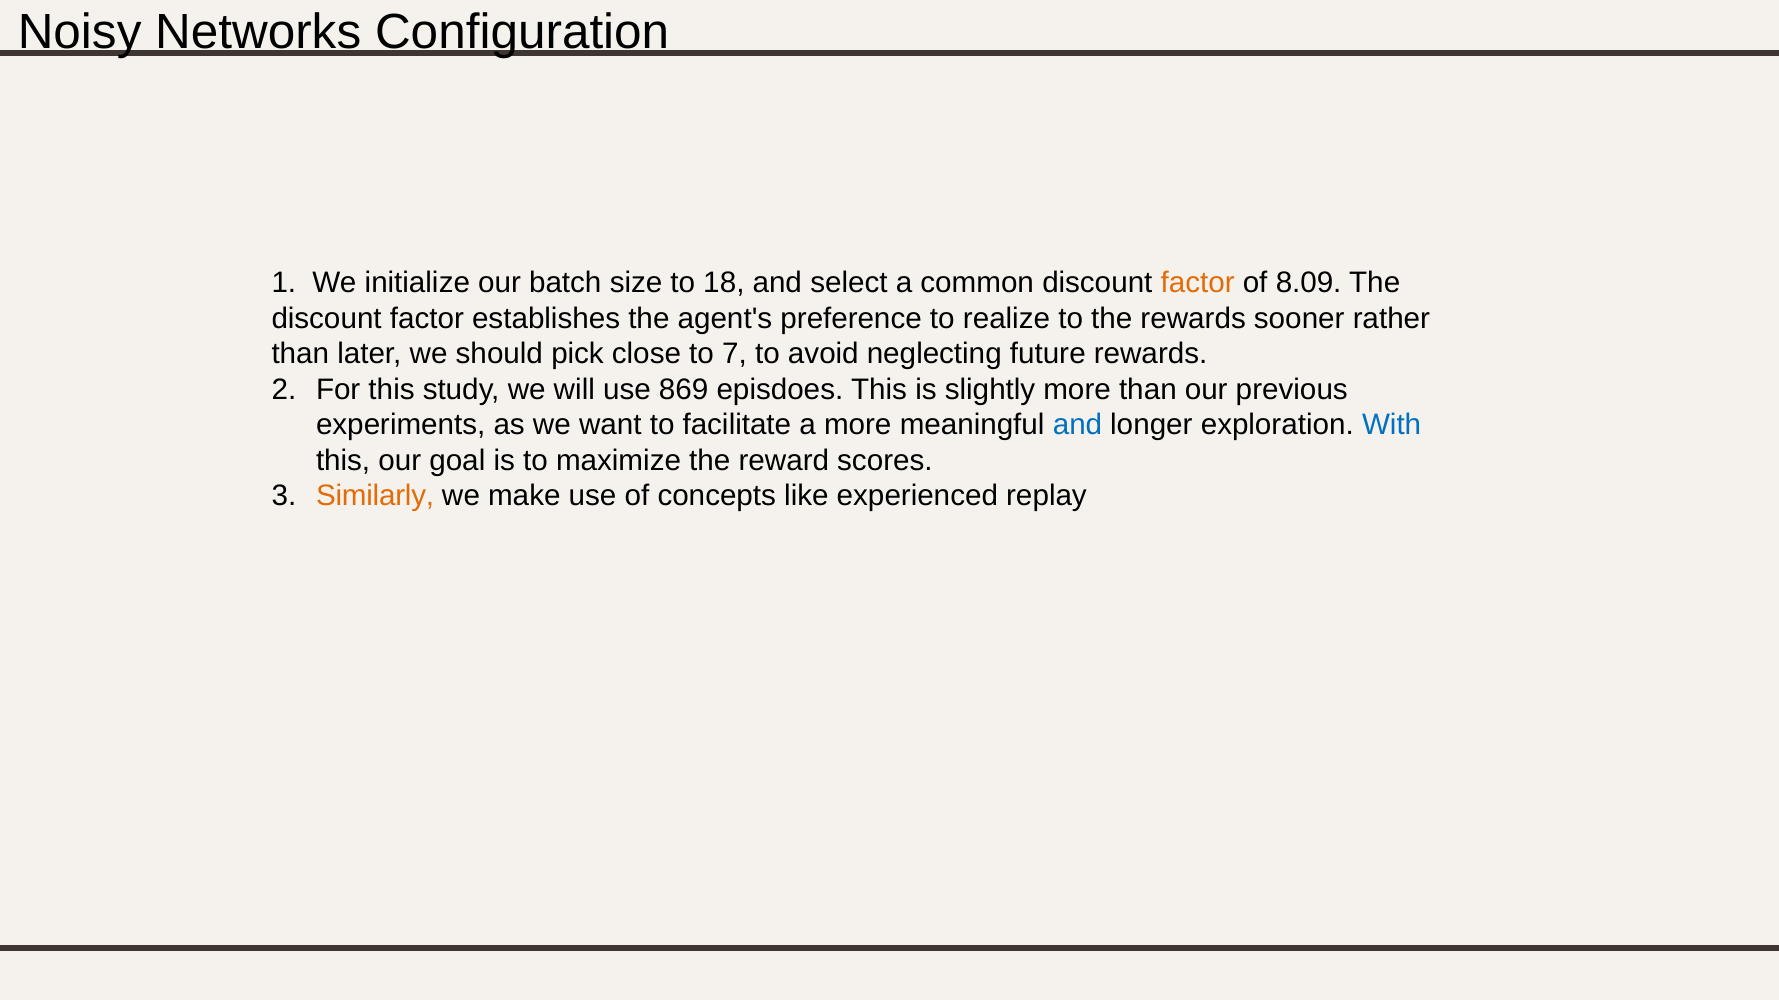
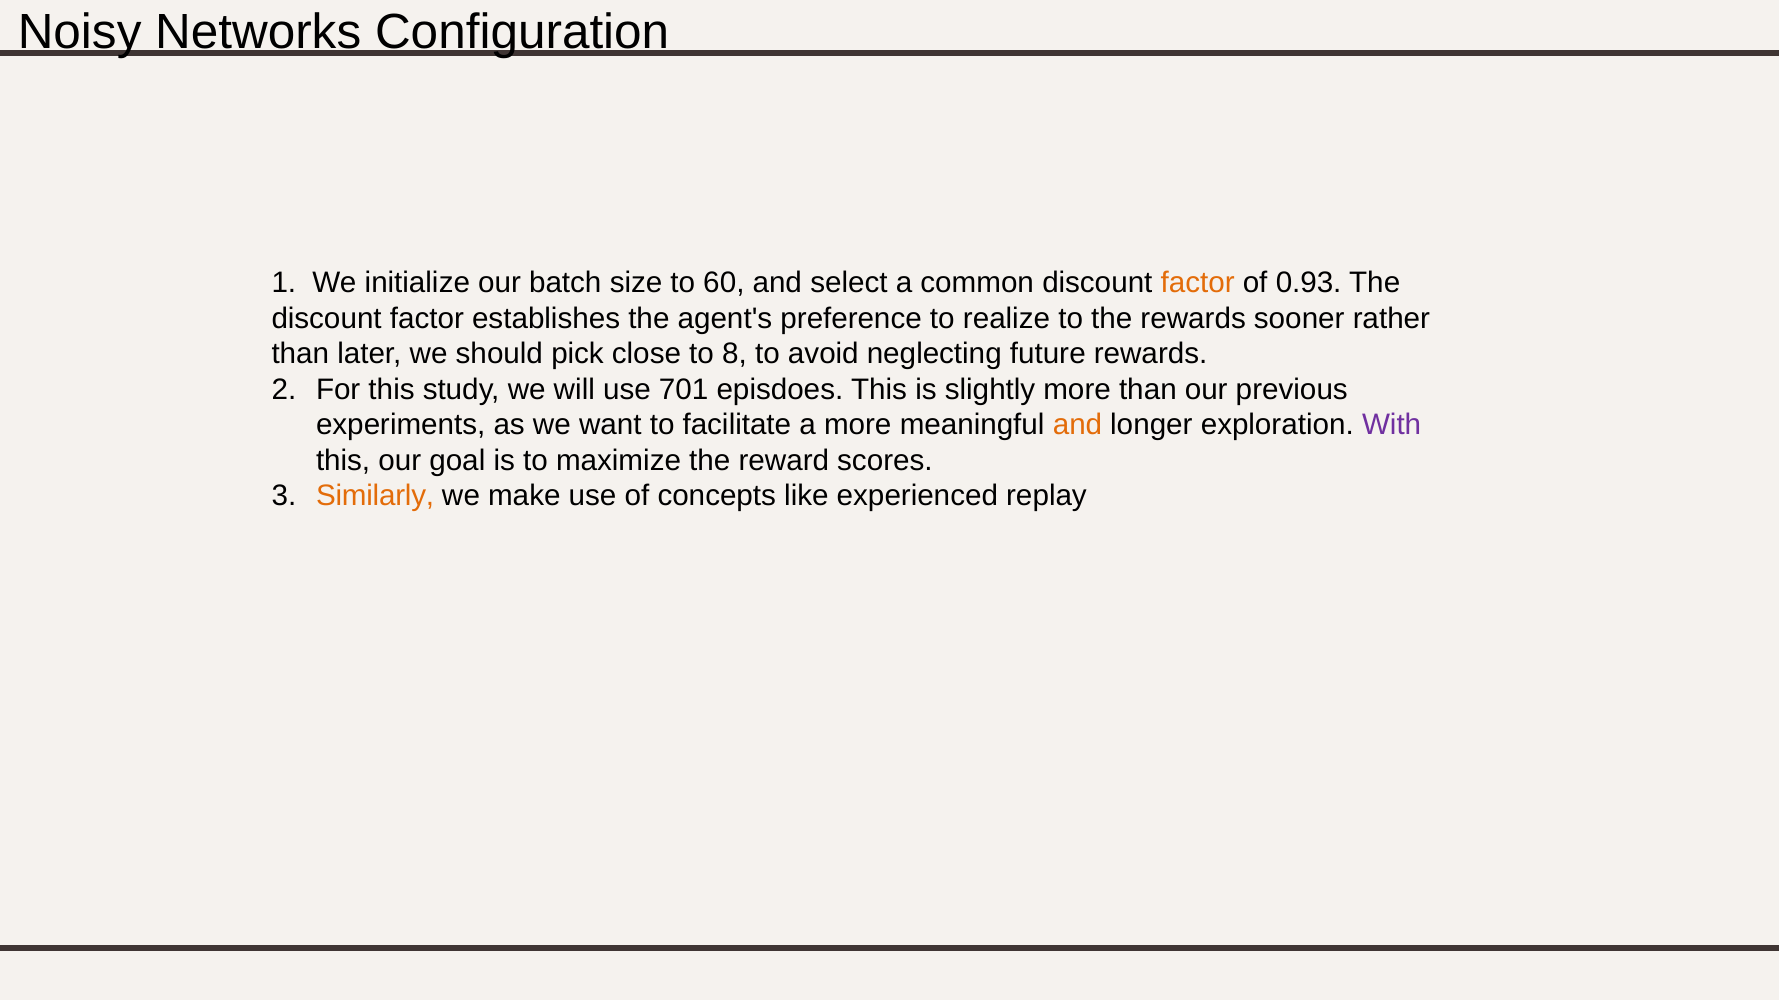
18: 18 -> 60 (724, 283)
8.09: 8.09 -> 0.93 (1309, 283)
7: 7 -> 8 (735, 354)
869: 869 -> 701 (684, 390)
and colour: blue -> orange (1077, 425)
With colour: blue -> purple (1392, 425)
